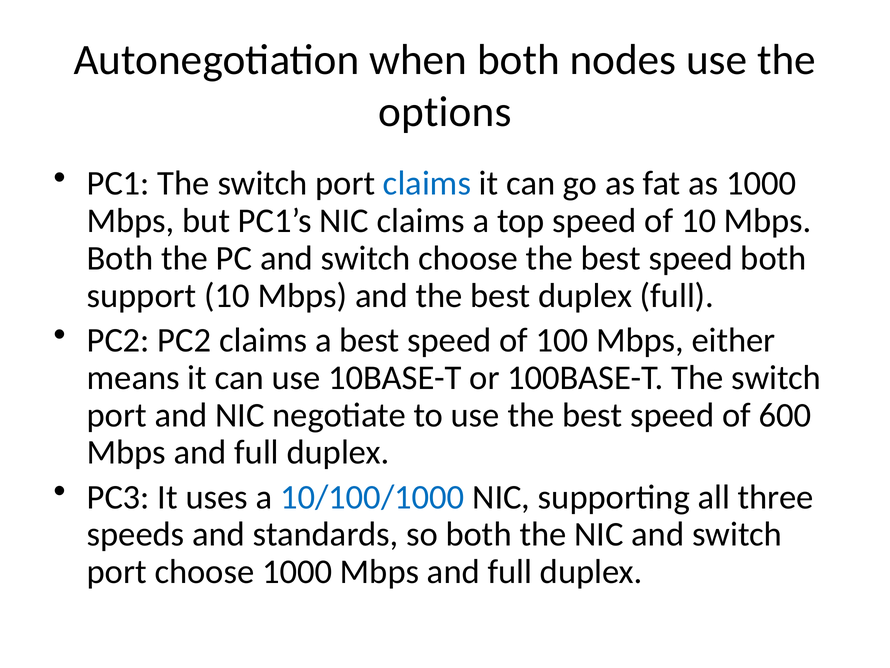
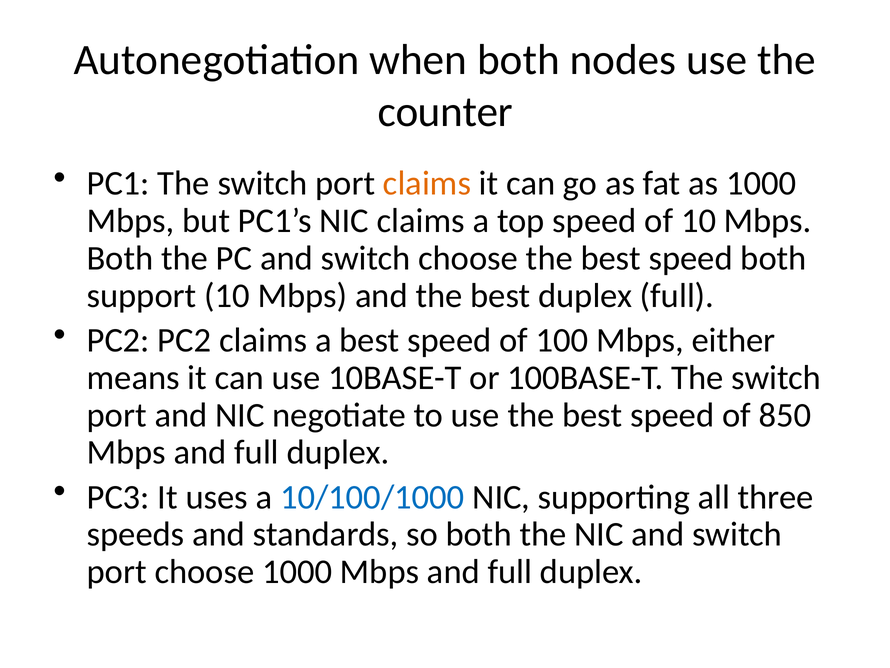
options: options -> counter (445, 112)
claims colour: blue -> orange (427, 183)
600: 600 -> 850 (785, 415)
